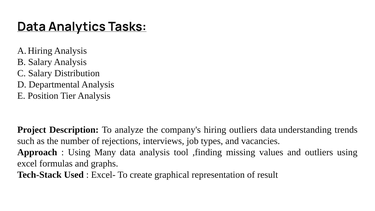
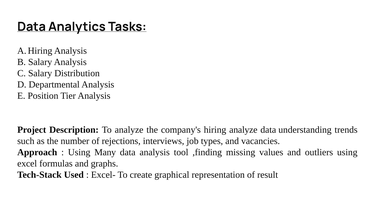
hiring outliers: outliers -> analyze (243, 130)
